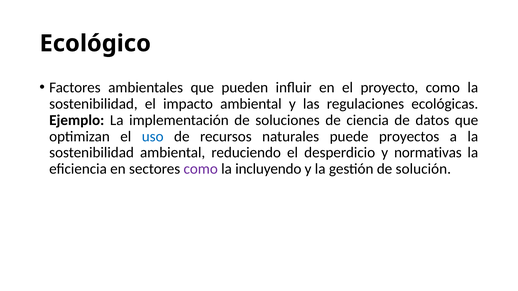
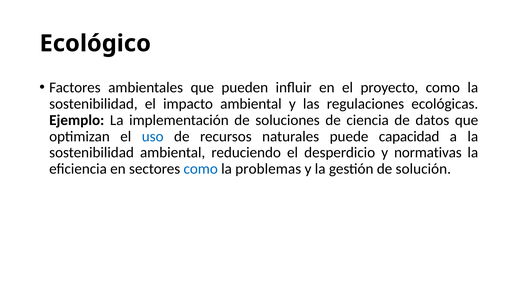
proyectos: proyectos -> capacidad (409, 137)
como colour: purple -> blue (201, 169)
incluyendo: incluyendo -> problemas (268, 169)
